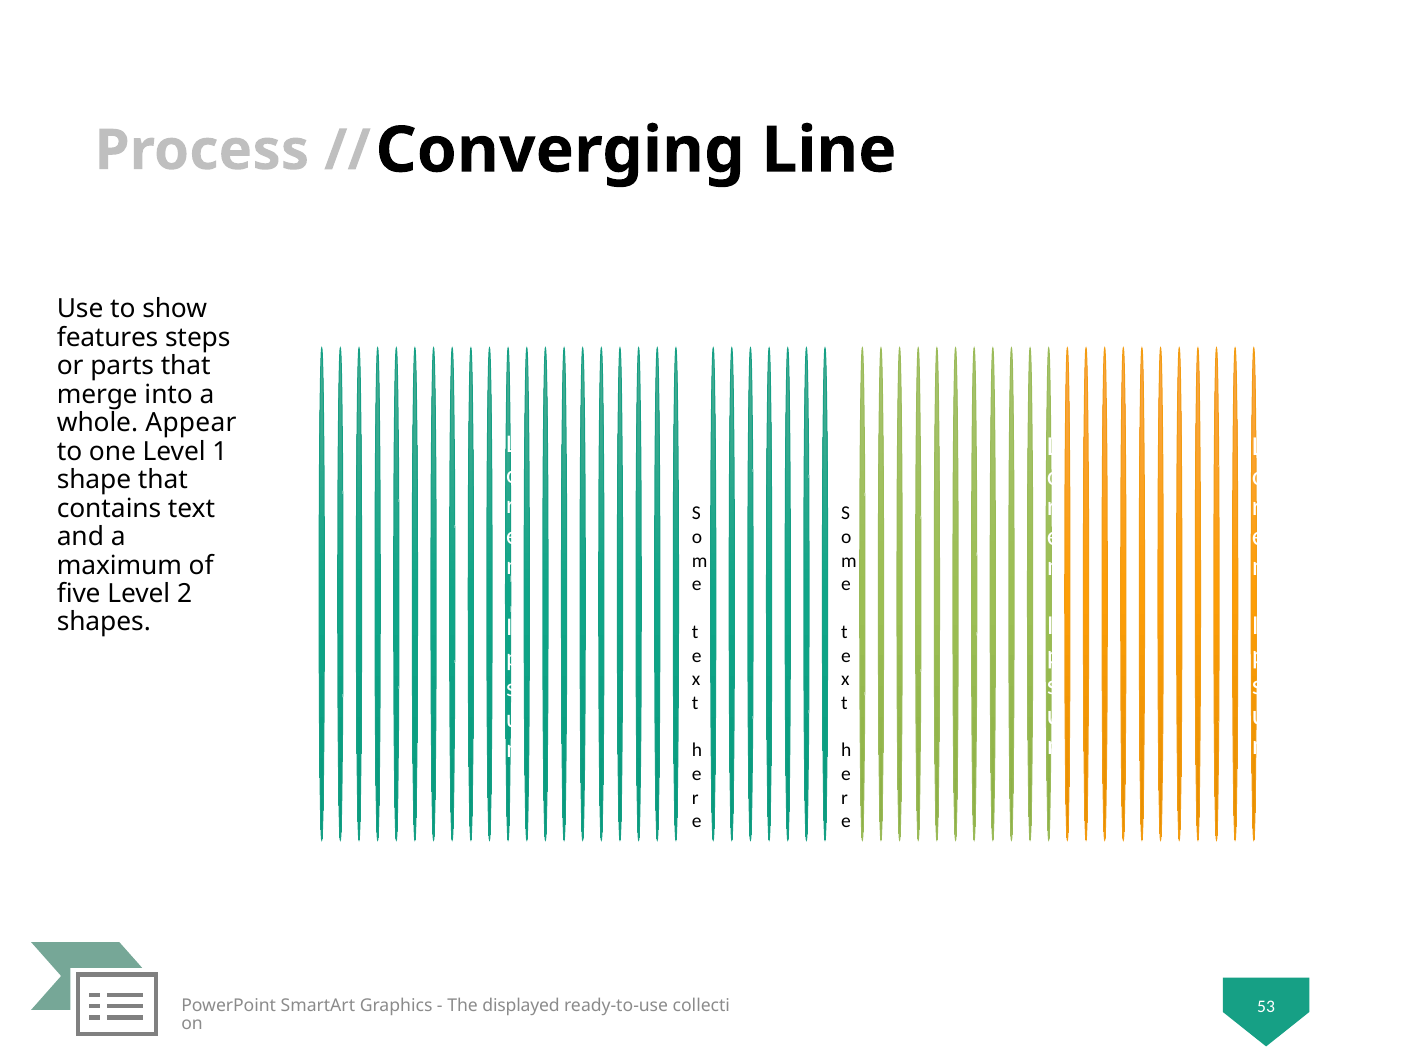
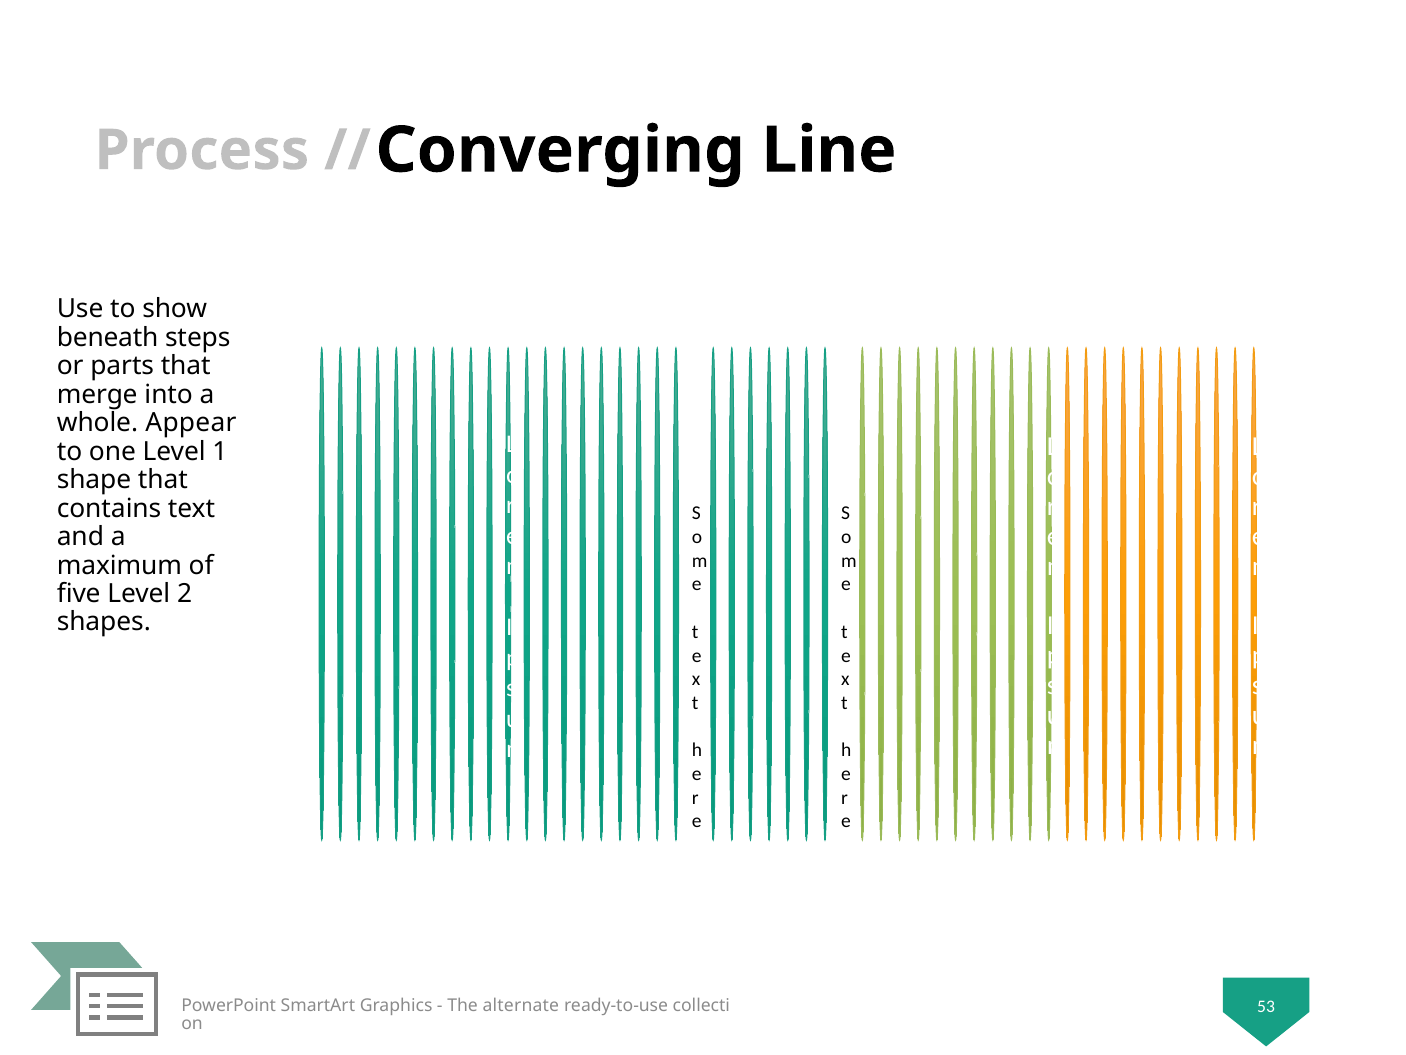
features: features -> beneath (108, 337)
displayed: displayed -> alternate (521, 1005)
